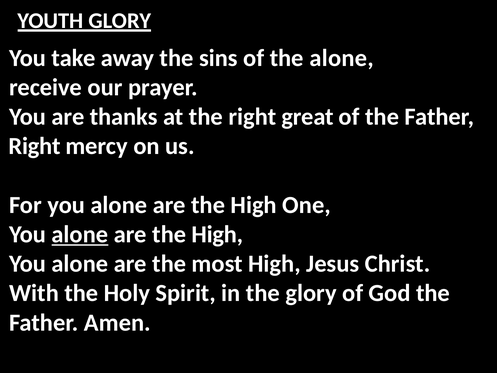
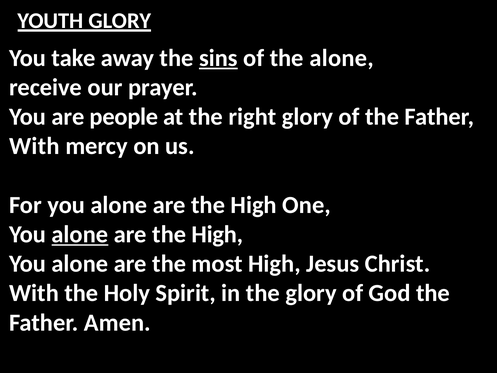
sins underline: none -> present (218, 58)
thanks: thanks -> people (124, 117)
right great: great -> glory (307, 117)
Right: Right -> With (34, 146)
